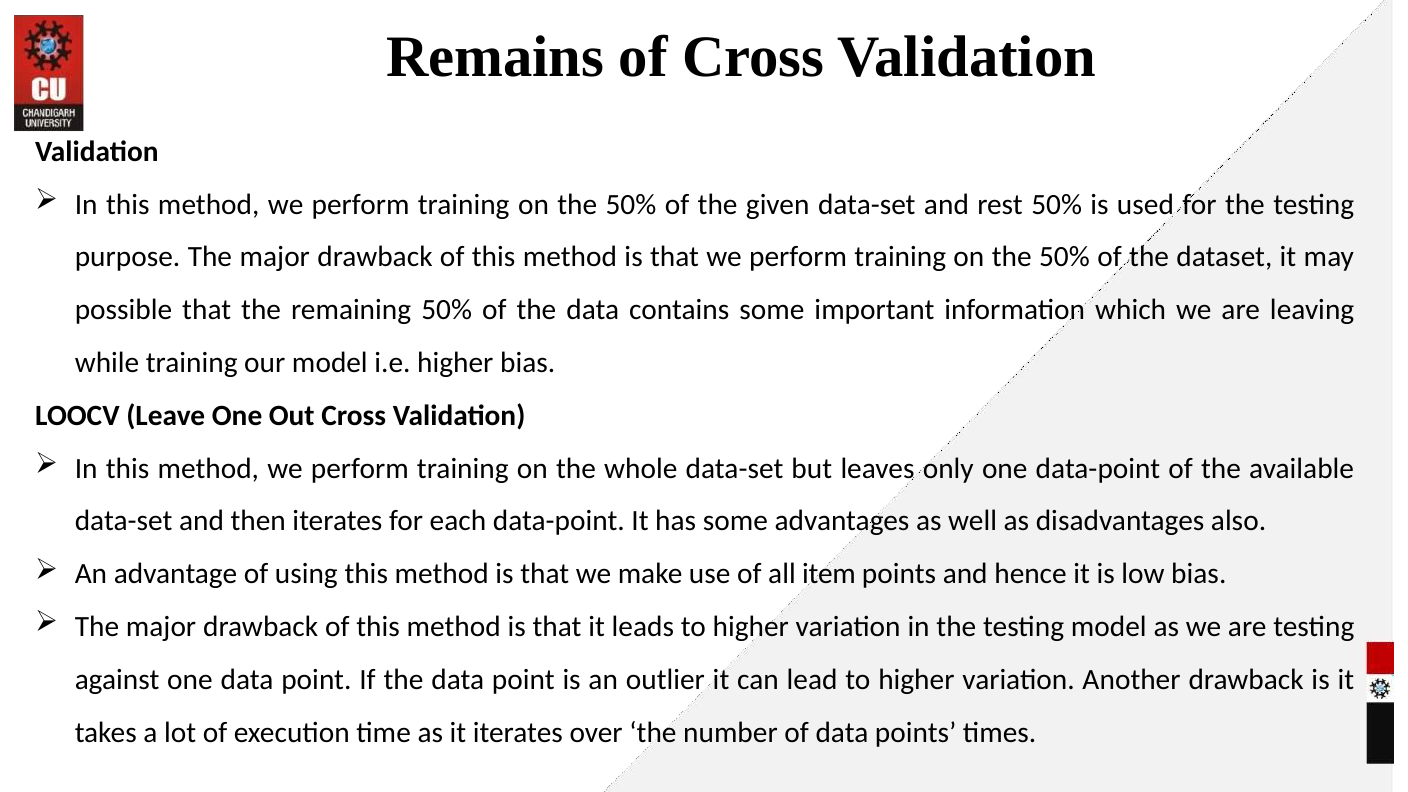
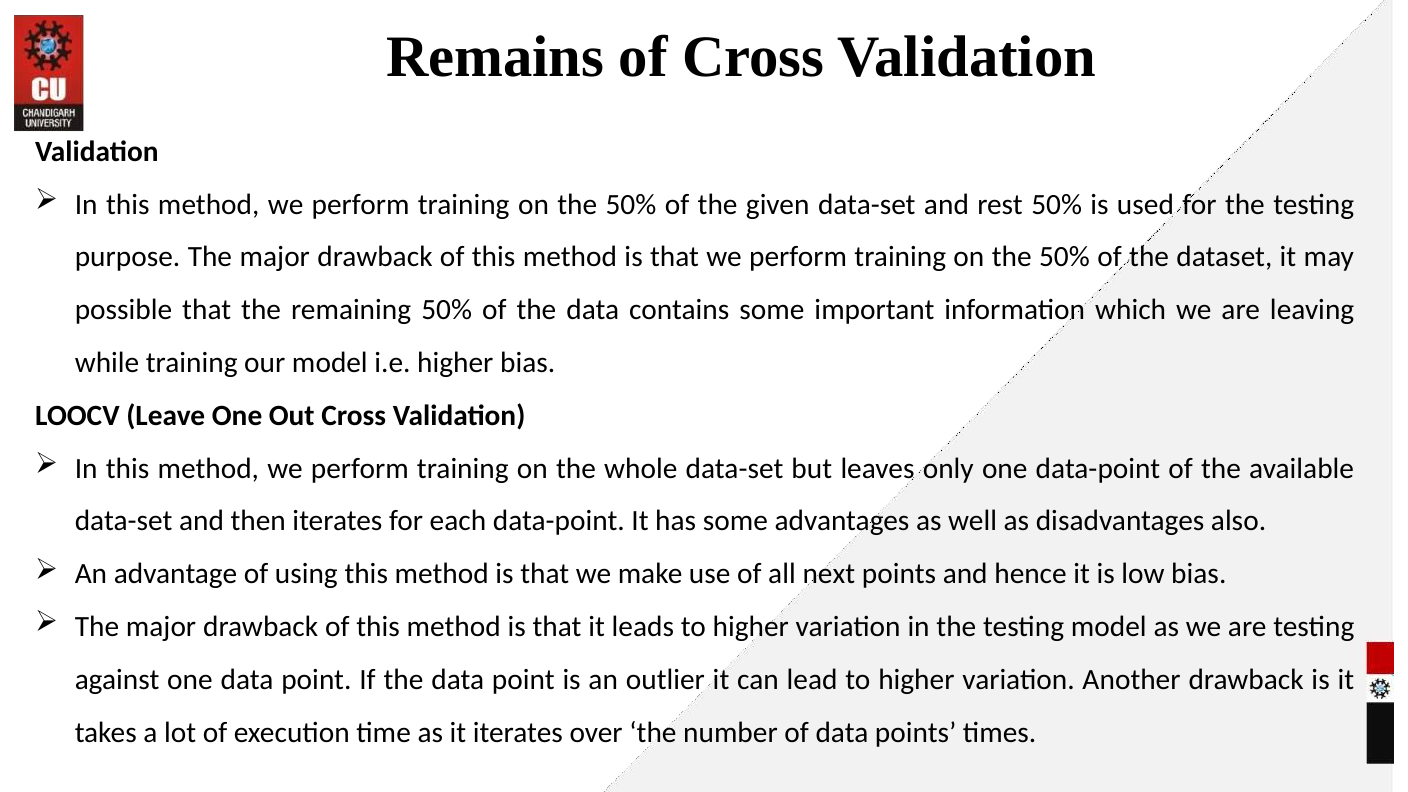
item: item -> next (829, 574)
